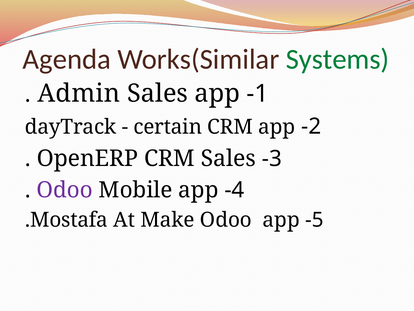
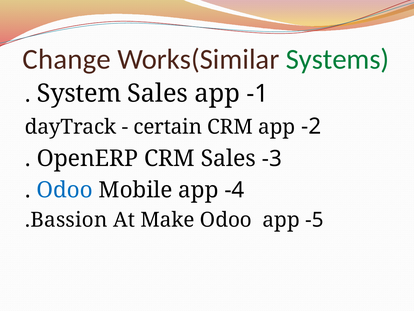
Agenda: Agenda -> Change (67, 59)
Admin: Admin -> System (79, 93)
Odoo colour: purple -> blue (65, 190)
Mostafa: Mostafa -> Bassion (69, 220)
